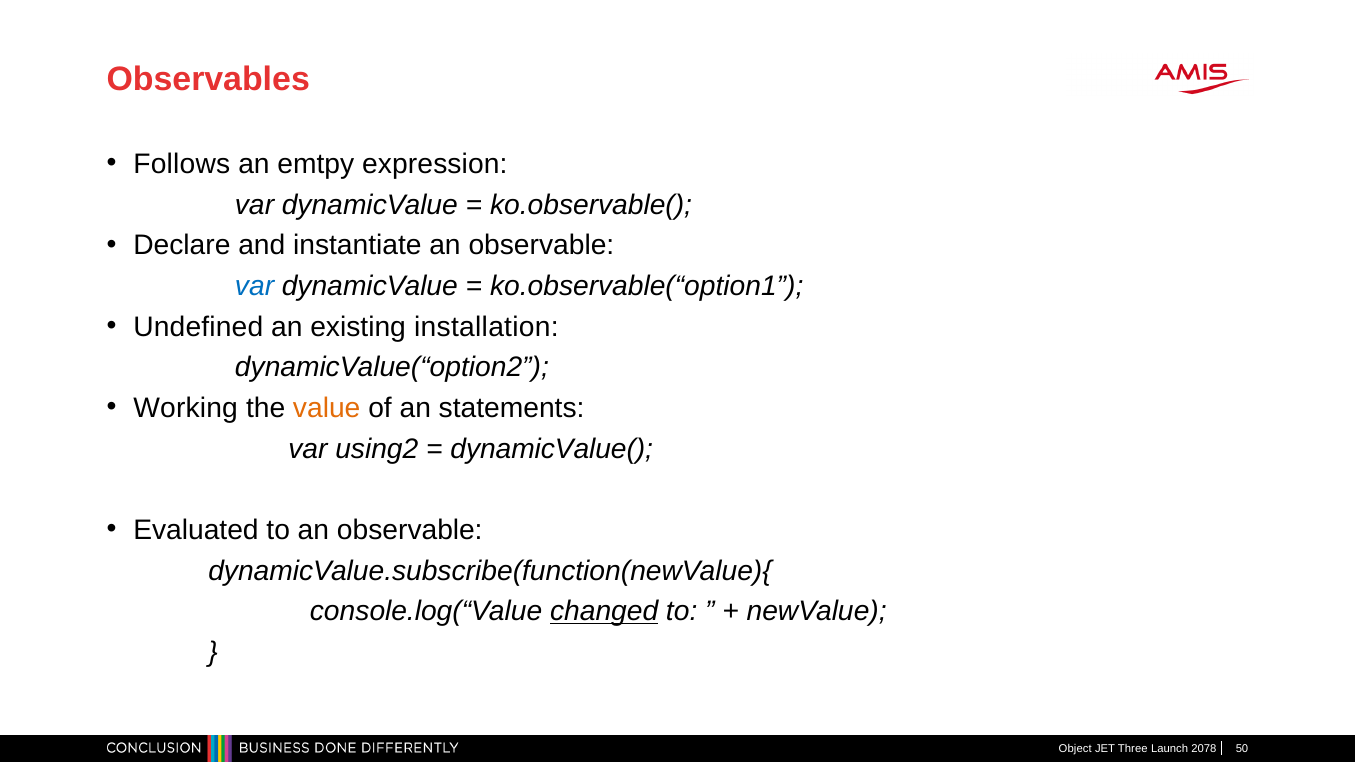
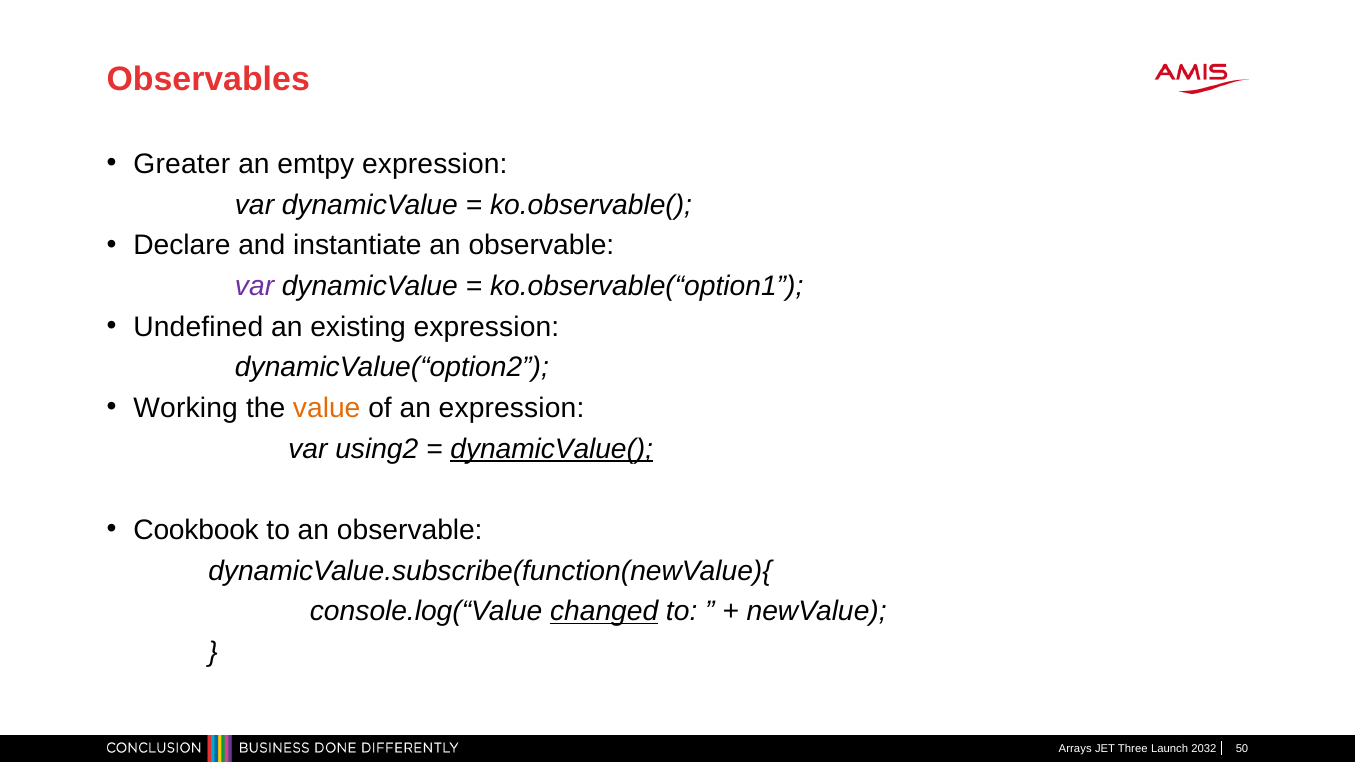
Follows: Follows -> Greater (182, 164)
var colour: blue -> purple (255, 286)
existing installation: installation -> expression (486, 327)
an statements: statements -> expression (511, 408)
dynamicValue( underline: none -> present (552, 449)
Evaluated: Evaluated -> Cookbook (196, 530)
Object: Object -> Arrays (1075, 749)
2078: 2078 -> 2032 (1204, 749)
